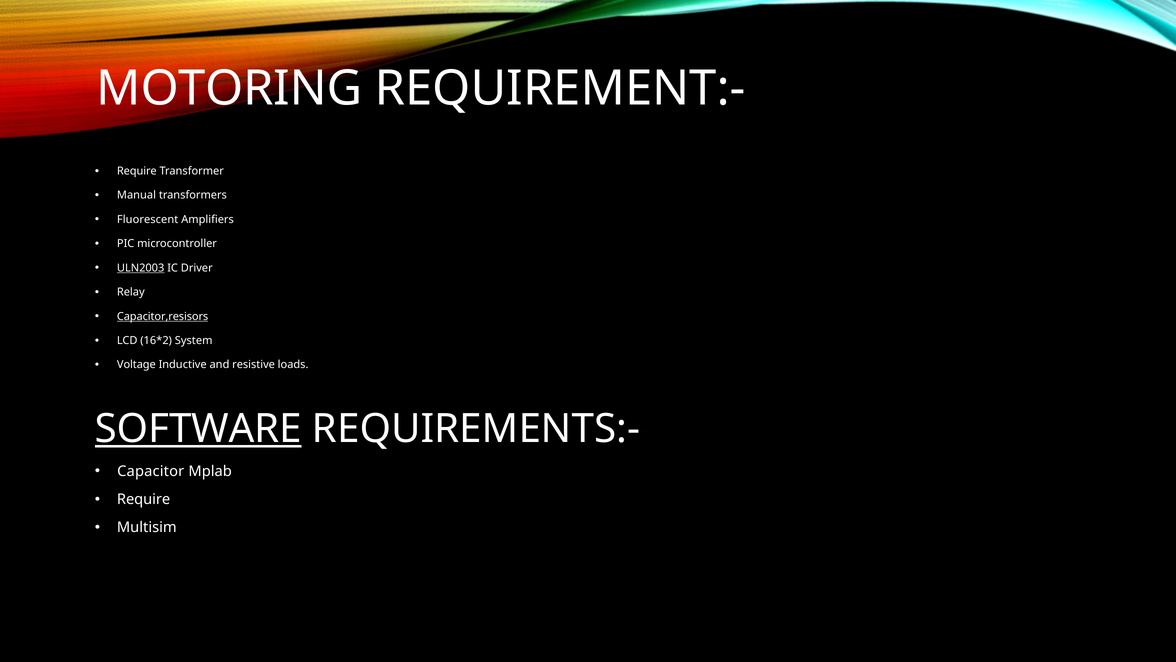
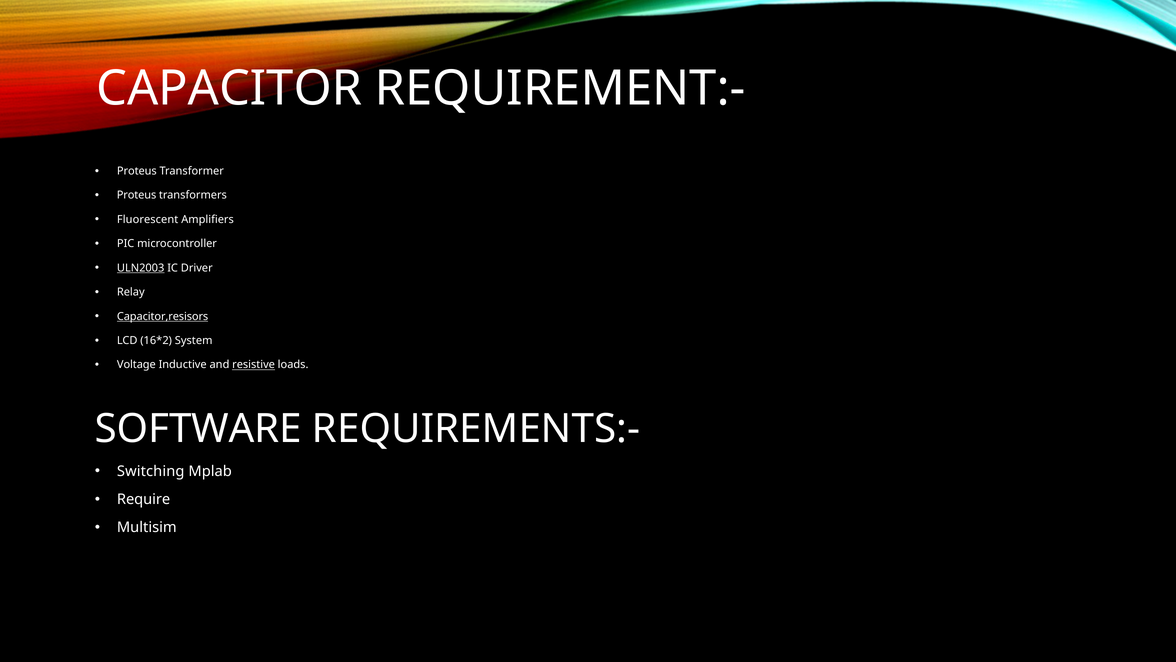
MOTORING: MOTORING -> CAPACITOR (229, 89)
Require: Require -> Proteus (137, 171)
Manual: Manual -> Proteus (137, 195)
resistive underline: none -> present (254, 365)
SOFTWARE underline: present -> none (198, 429)
Capacitor: Capacitor -> Switching (151, 471)
